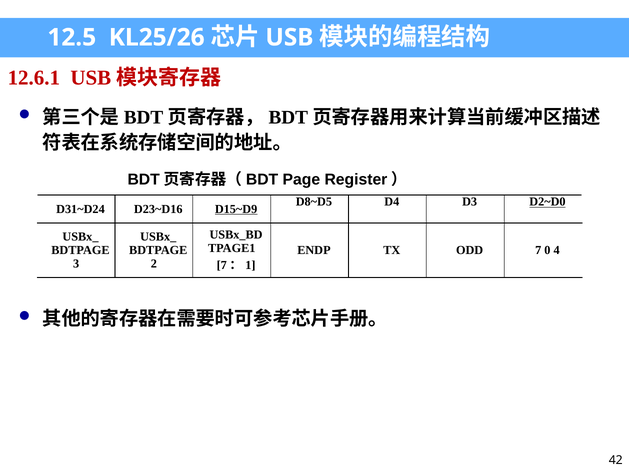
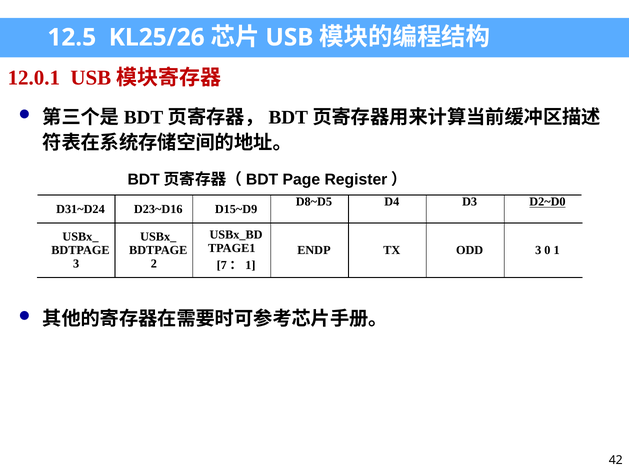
12.6.1: 12.6.1 -> 12.0.1 (34, 78)
D15~D9 underline: present -> none (236, 209)
ODD 7: 7 -> 3 (538, 250)
0 4: 4 -> 1 (557, 250)
